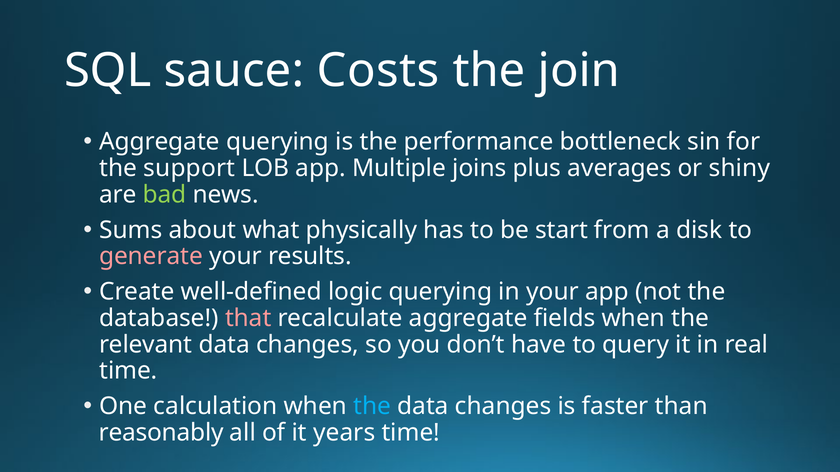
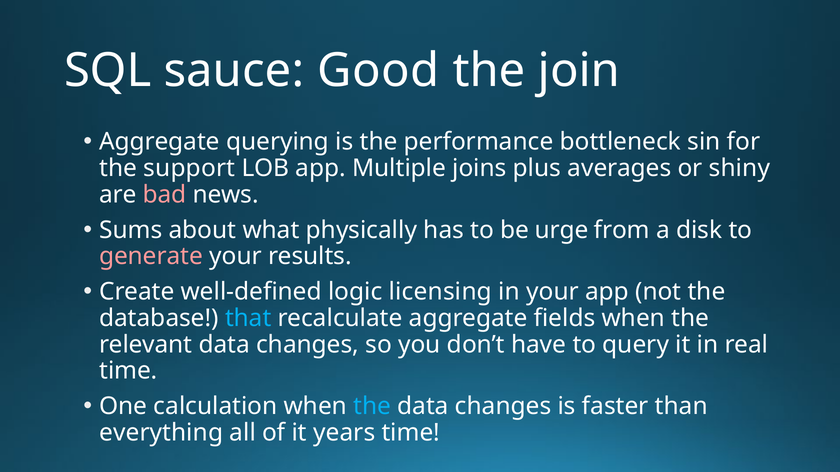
Costs: Costs -> Good (378, 71)
bad colour: light green -> pink (165, 195)
start: start -> urge (562, 230)
logic querying: querying -> licensing (440, 292)
that colour: pink -> light blue (248, 318)
reasonably: reasonably -> everything (161, 433)
